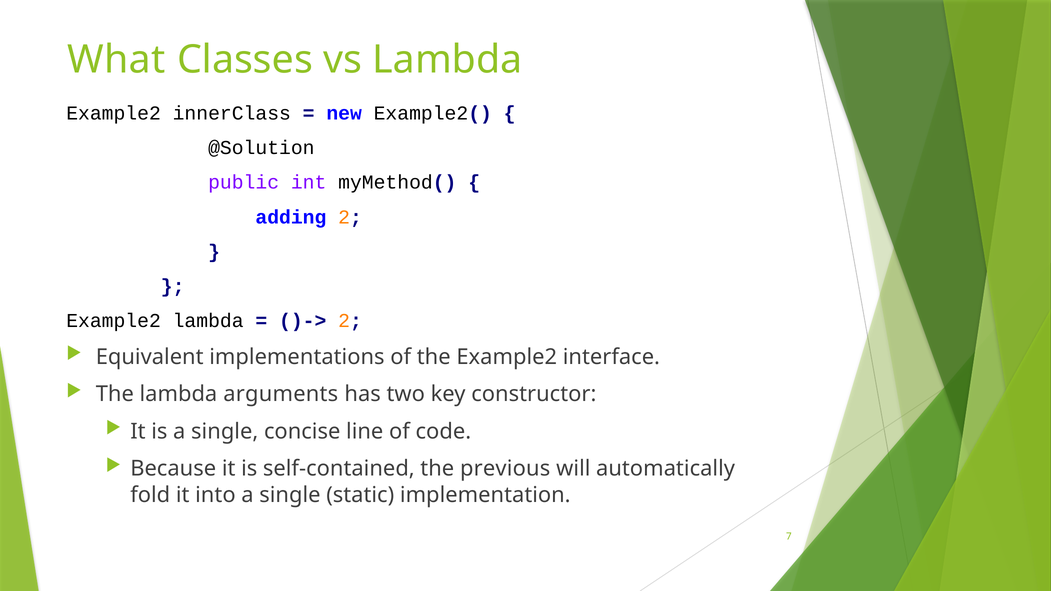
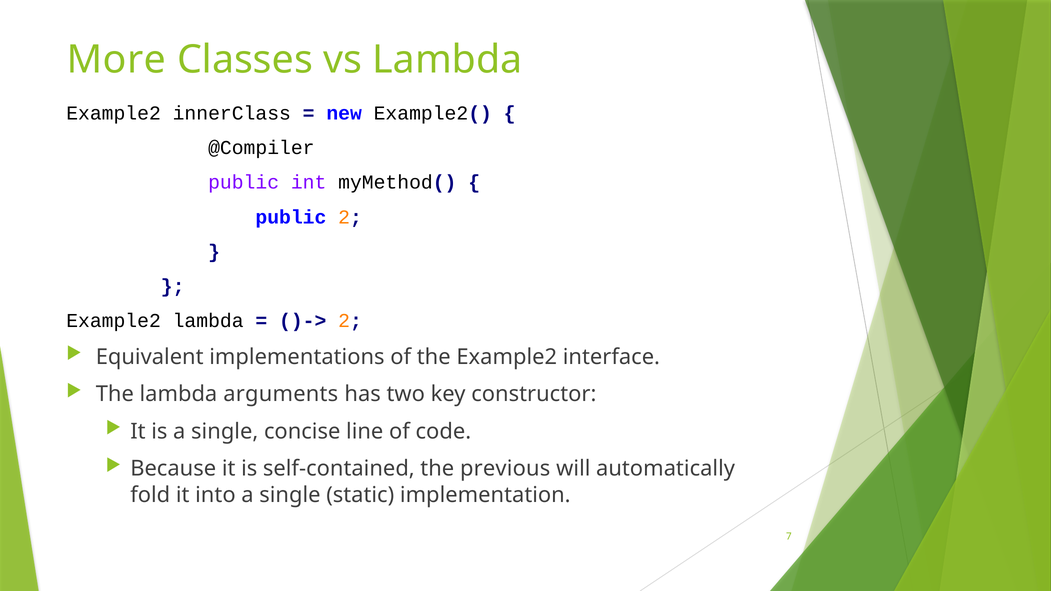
What: What -> More (116, 60)
@Solution: @Solution -> @Compiler (261, 148)
adding: adding -> public (291, 217)
